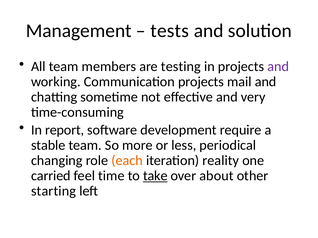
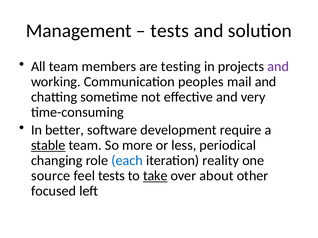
Communication projects: projects -> peoples (201, 82)
report: report -> better (65, 130)
stable underline: none -> present (48, 146)
each colour: orange -> blue (127, 161)
carried: carried -> source (51, 176)
feel time: time -> tests (111, 176)
starting: starting -> focused (54, 191)
